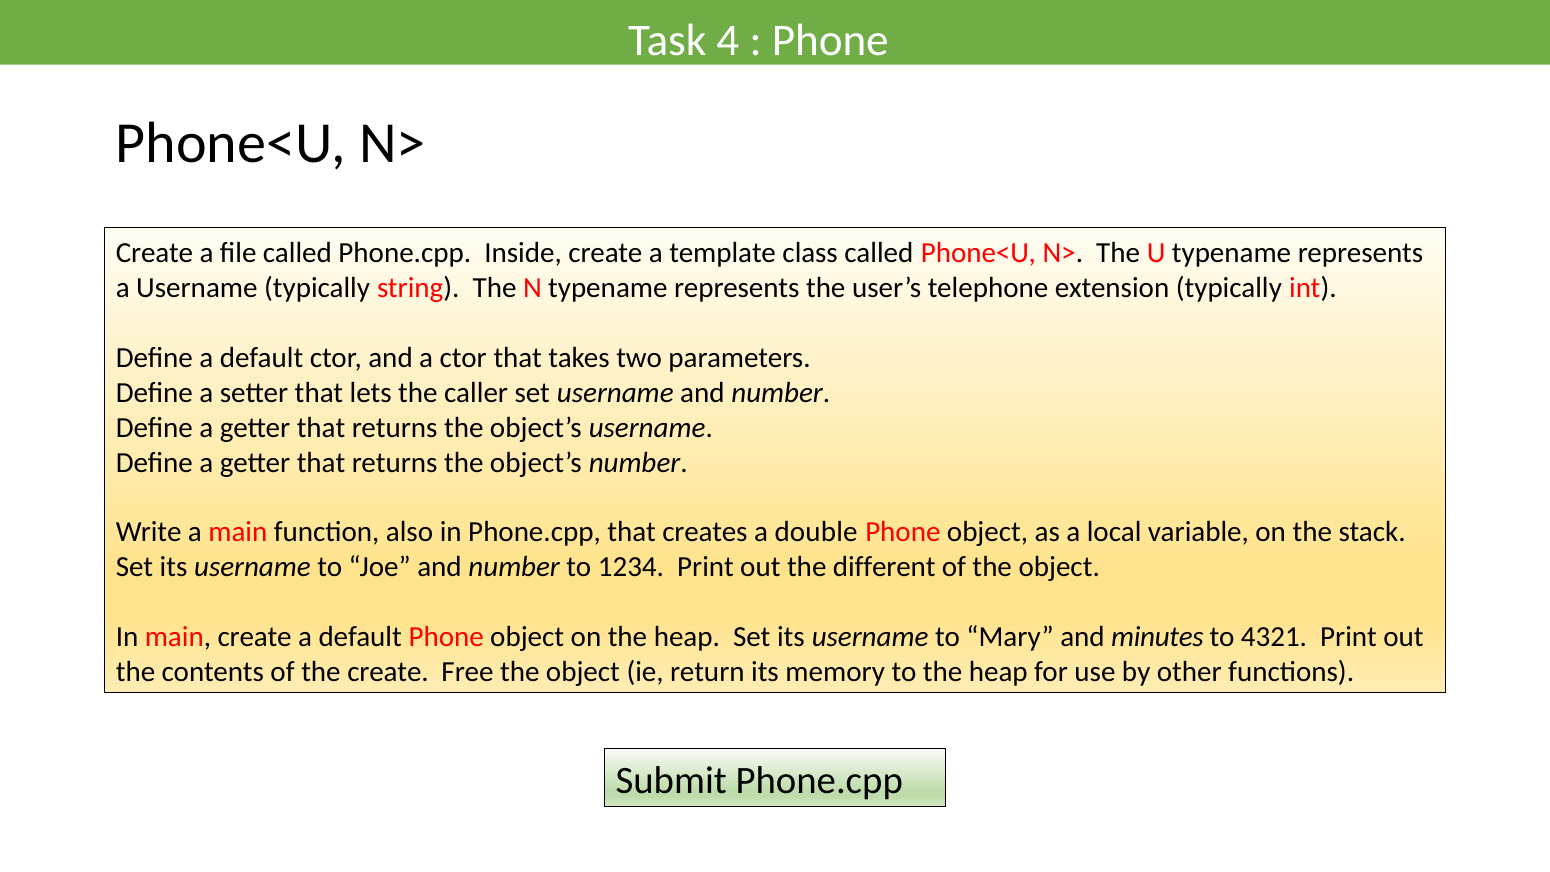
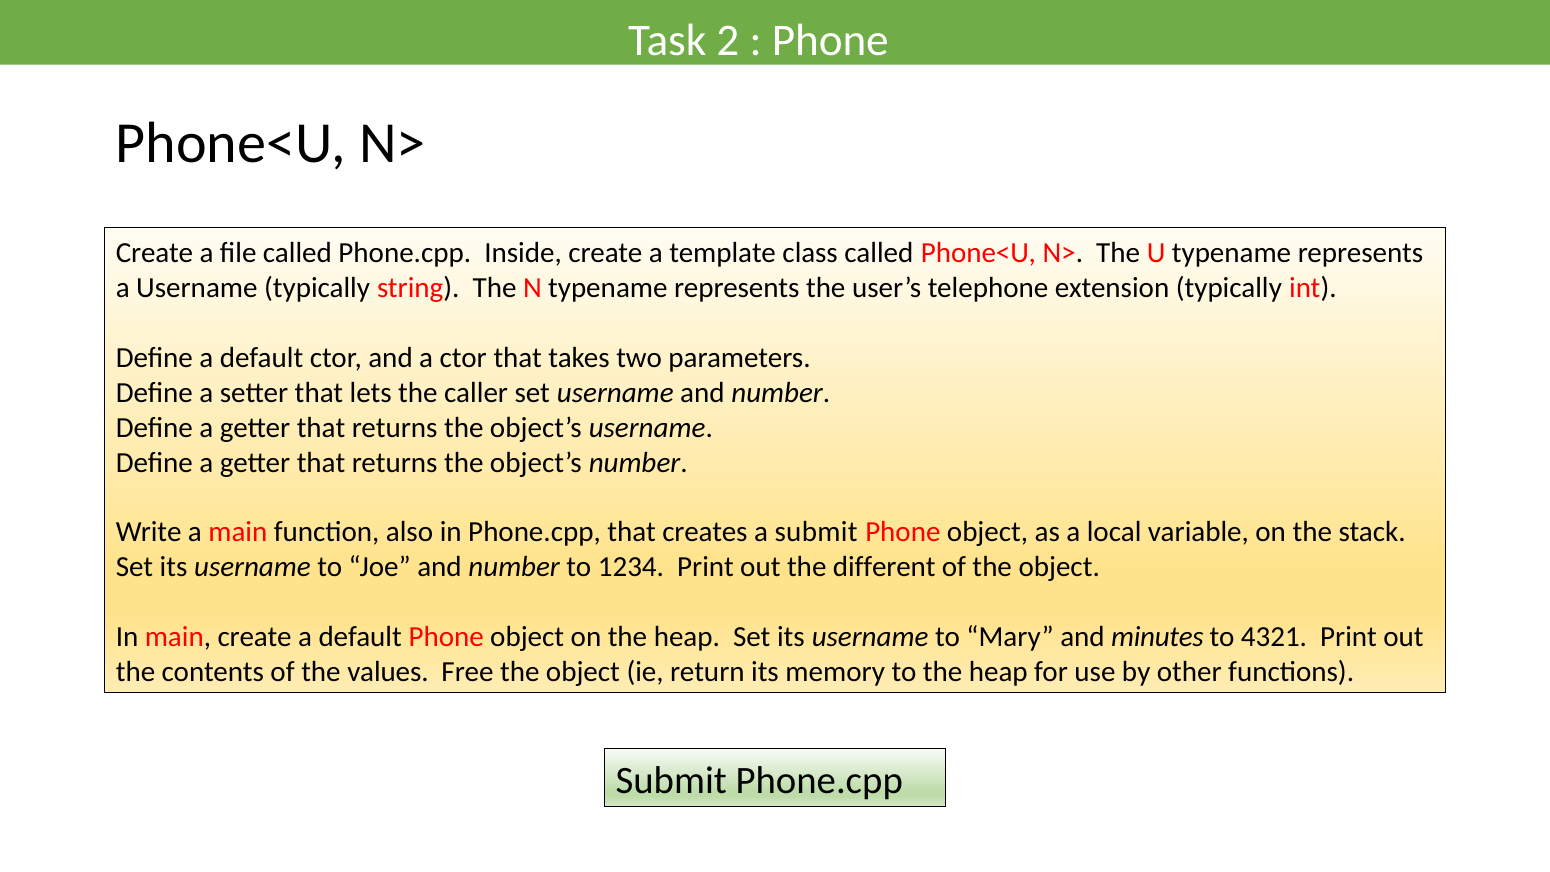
4: 4 -> 2 (728, 41)
a double: double -> submit (816, 532)
the create: create -> values (388, 672)
